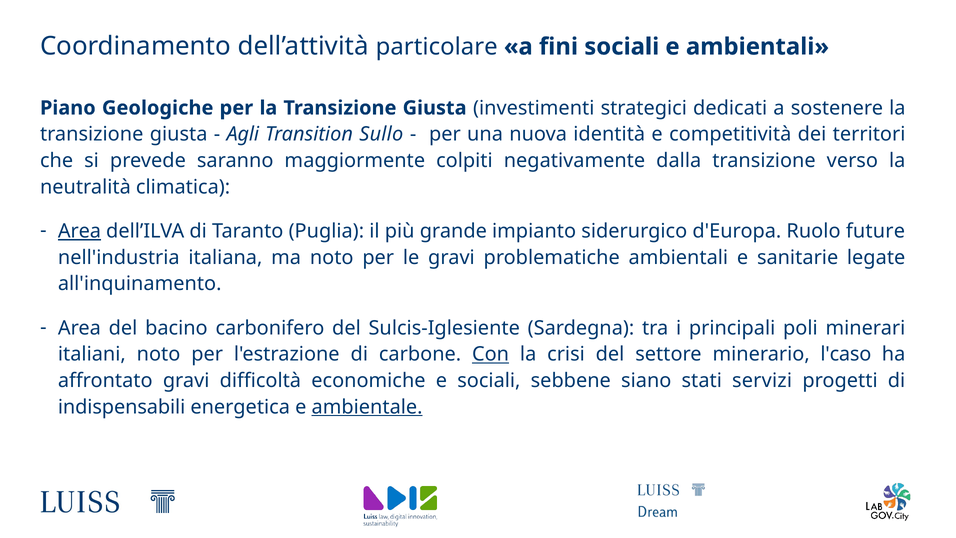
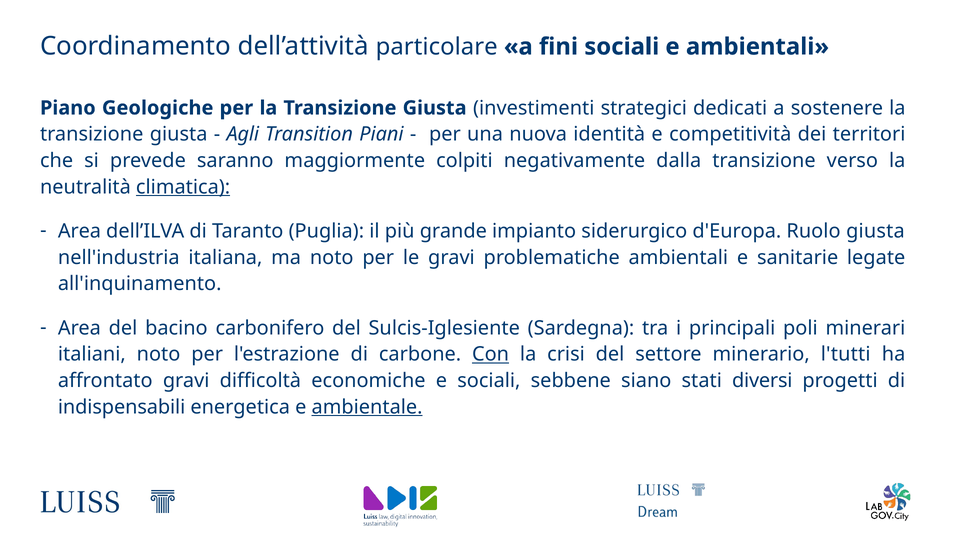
Sullo: Sullo -> Piani (381, 134)
climatica underline: none -> present (183, 187)
Area underline: present -> none (79, 231)
Ruolo future: future -> giusta (875, 231)
l'caso: l'caso -> l'tutti (846, 354)
servizi: servizi -> diversi (762, 381)
